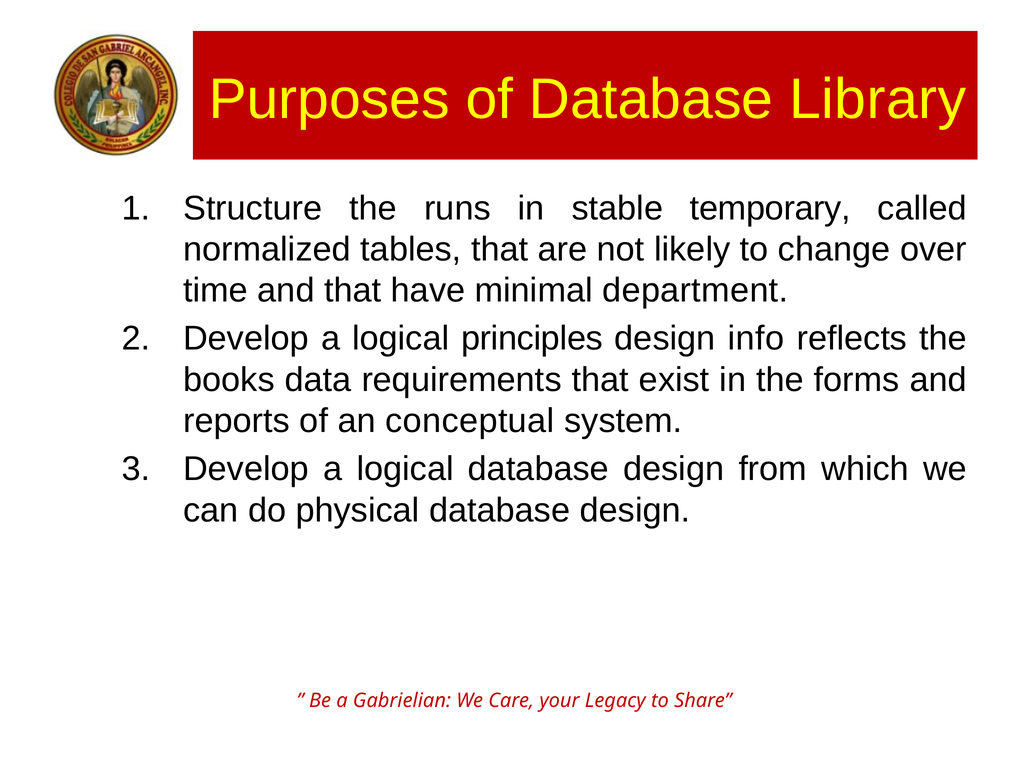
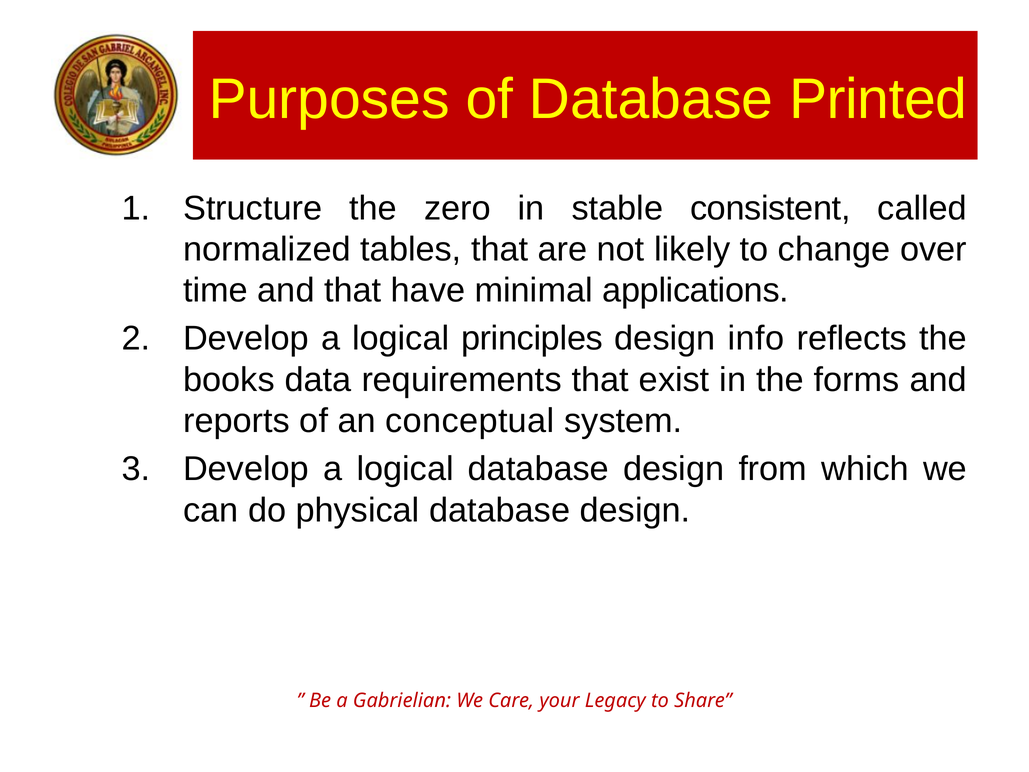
Library: Library -> Printed (878, 99)
runs: runs -> zero (457, 208)
temporary: temporary -> consistent (770, 208)
department: department -> applications (696, 291)
